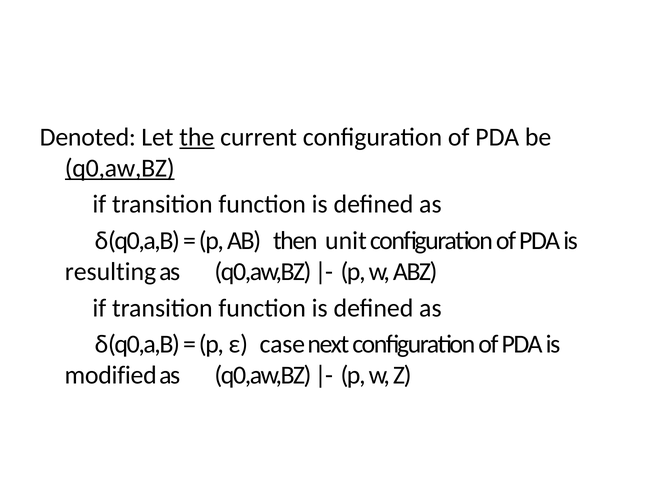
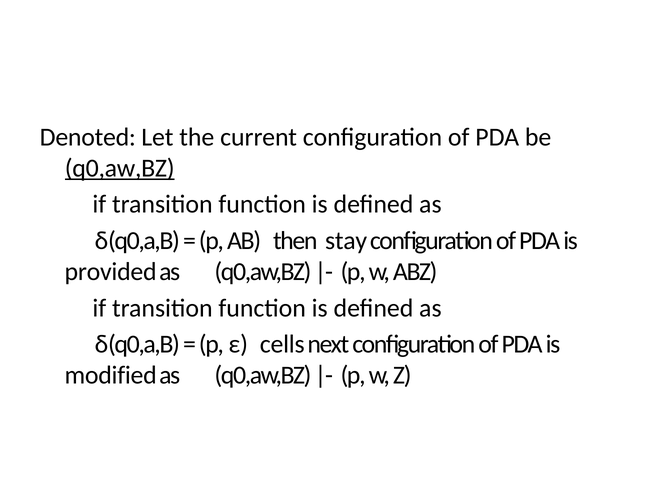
the underline: present -> none (197, 137)
unit: unit -> stay (346, 241)
resulting: resulting -> provided (111, 272)
case: case -> cells (282, 344)
